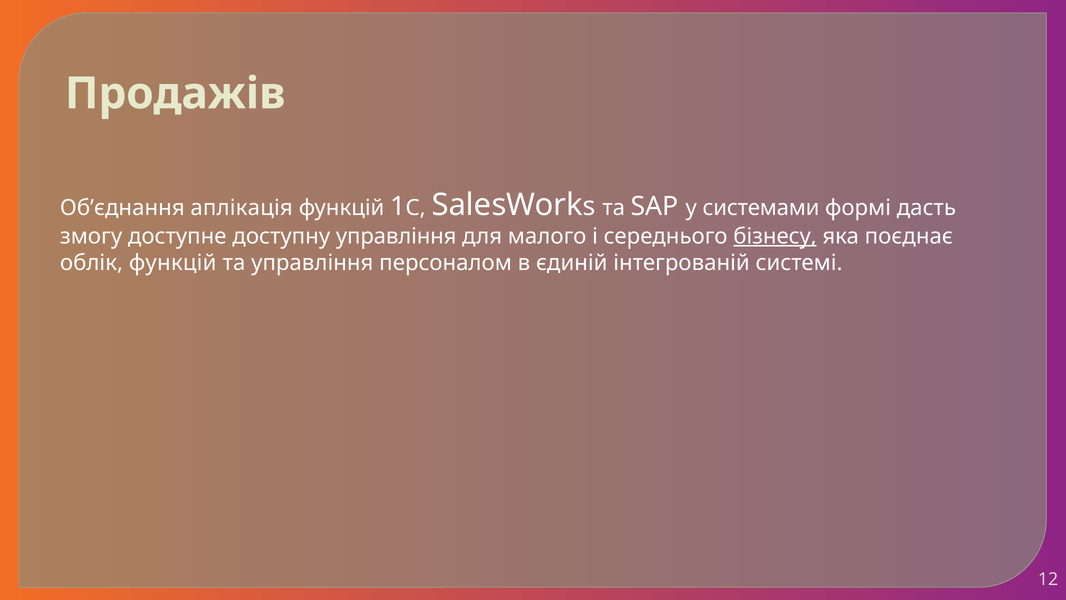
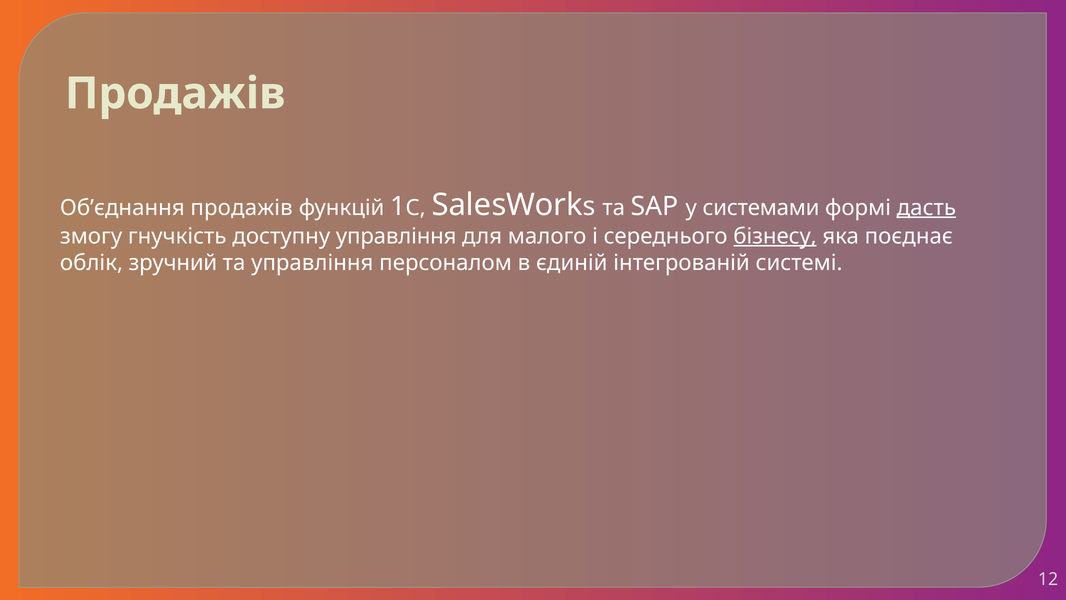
Об’єднання аплікація: аплікація -> продажів (242, 208)
дасть underline: none -> present (926, 208)
доступне: доступне -> гнучкість (177, 236)
облік функцій: функцій -> зручний (173, 263)
